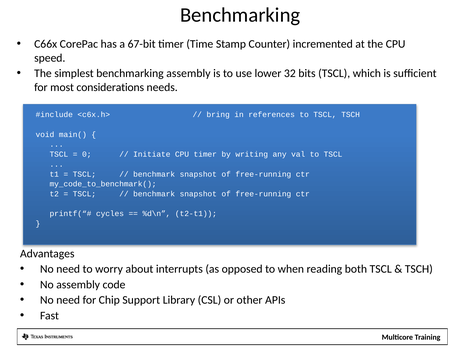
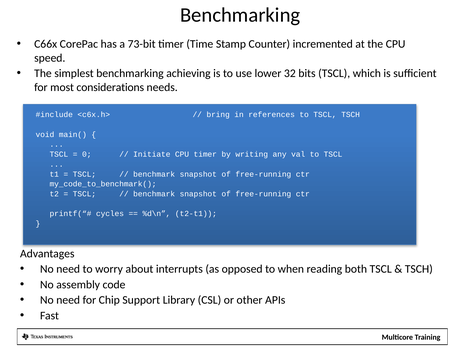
67-bit: 67-bit -> 73-bit (142, 44)
benchmarking assembly: assembly -> achieving (188, 74)
